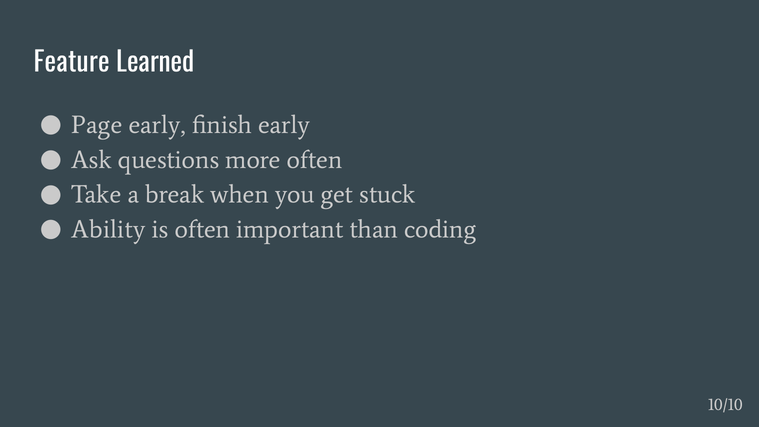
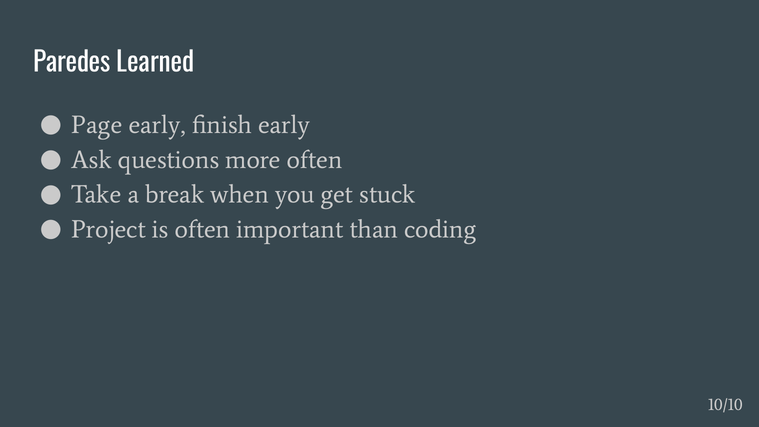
Feature: Feature -> Paredes (72, 63)
Ability: Ability -> Project (109, 229)
